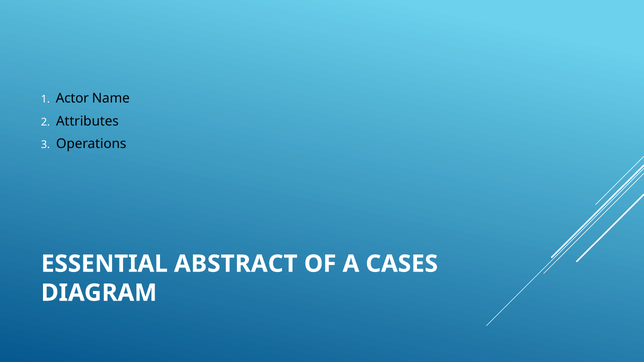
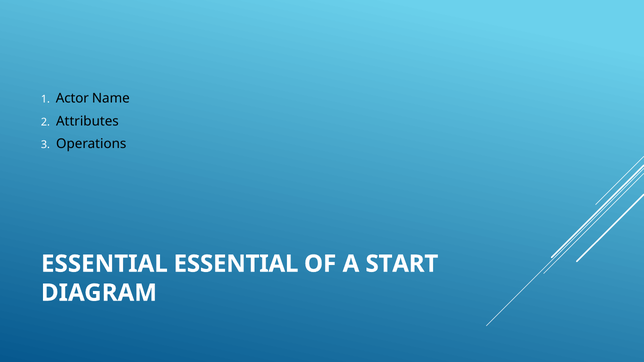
ESSENTIAL ABSTRACT: ABSTRACT -> ESSENTIAL (236, 264)
CASES: CASES -> START (402, 264)
